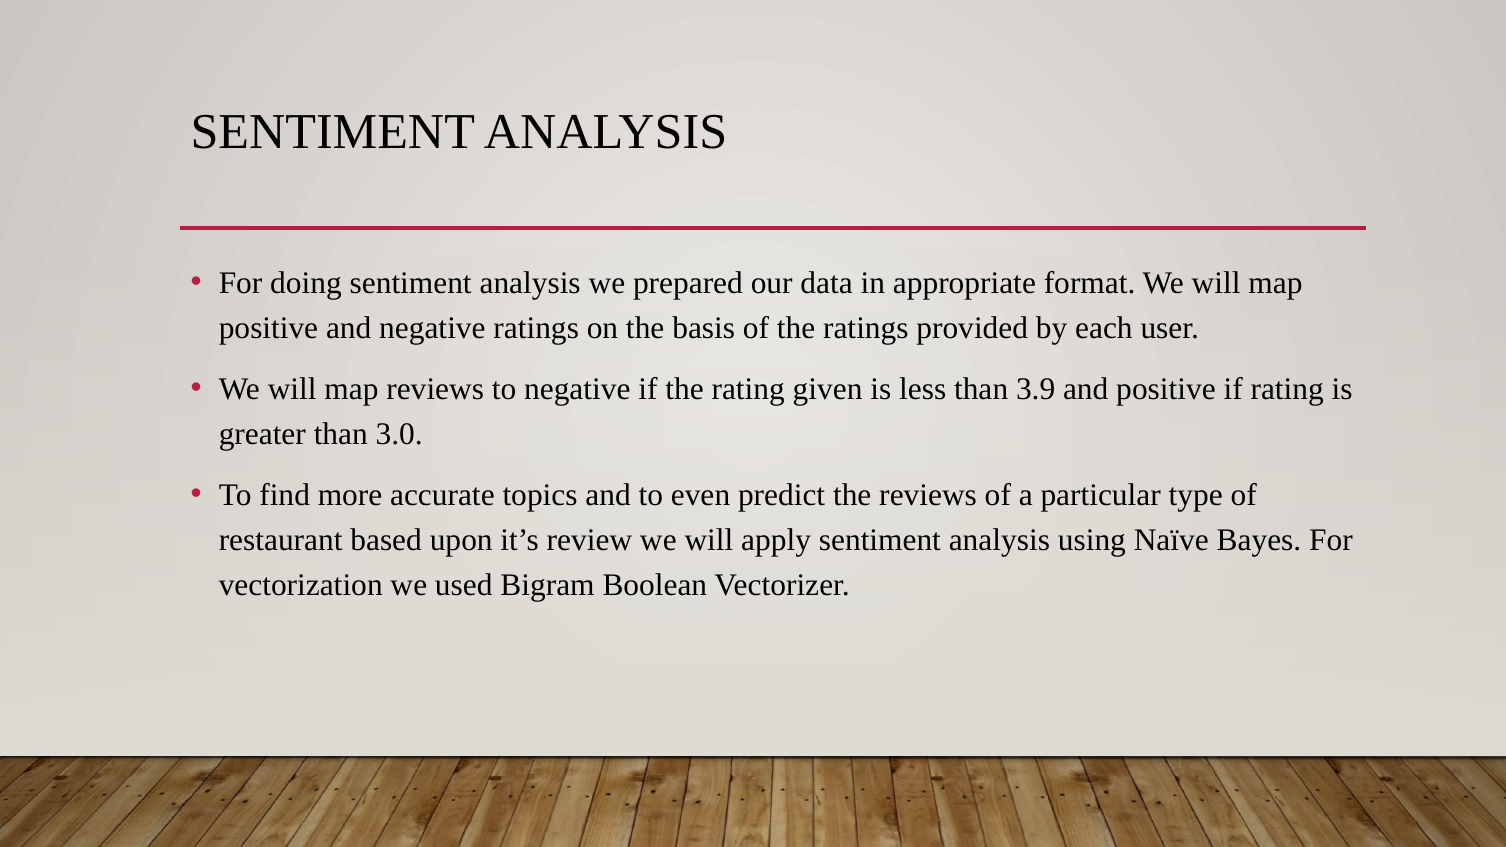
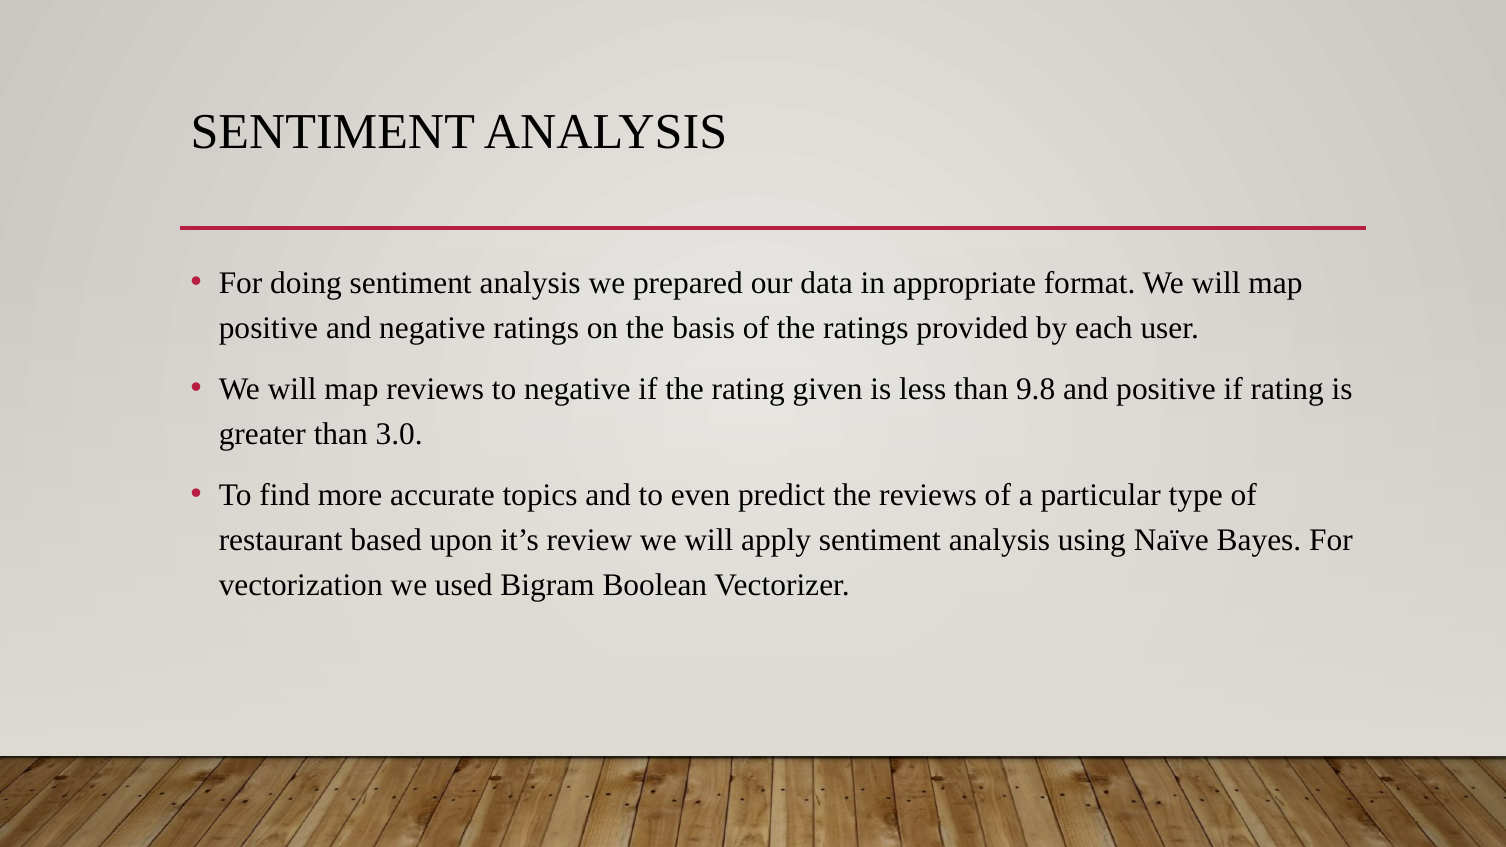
3.9: 3.9 -> 9.8 (1036, 389)
